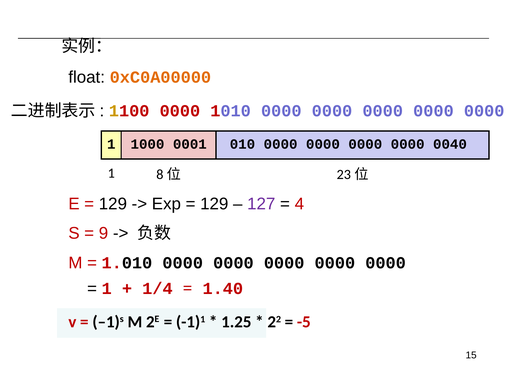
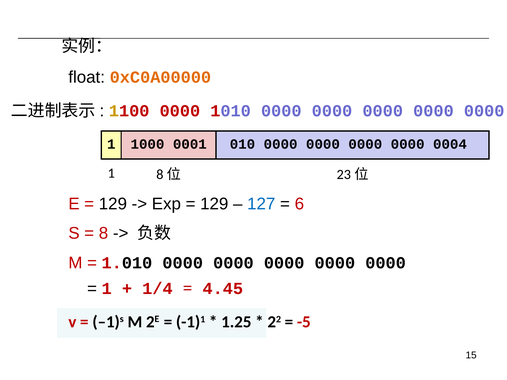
0040: 0040 -> 0004 (450, 144)
127 colour: purple -> blue (261, 204)
4: 4 -> 6 (299, 204)
9: 9 -> 8 (104, 234)
1.40: 1.40 -> 4.45 (223, 289)
